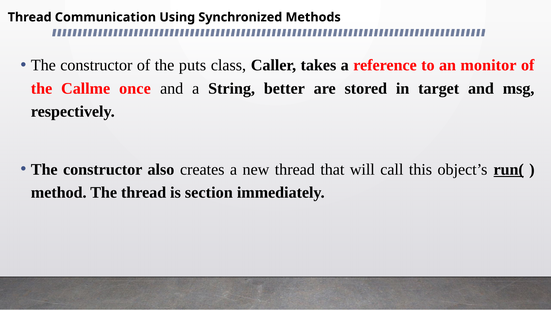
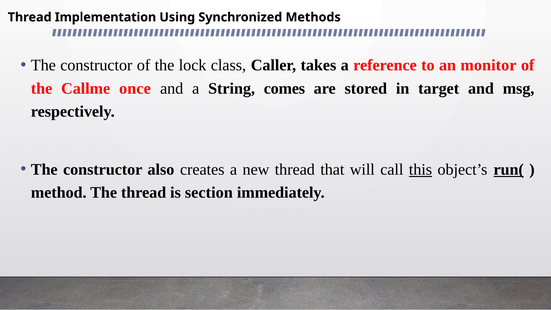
Communication: Communication -> Implementation (105, 17)
puts: puts -> lock (193, 65)
better: better -> comes (284, 88)
this underline: none -> present (420, 169)
